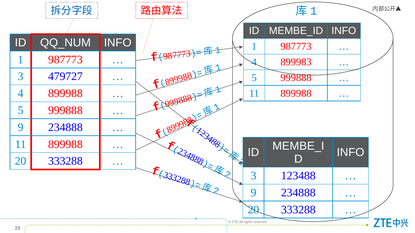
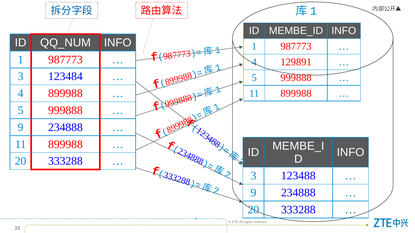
899983: 899983 -> 129891 (296, 62)
479727: 479727 -> 123484 (65, 77)
